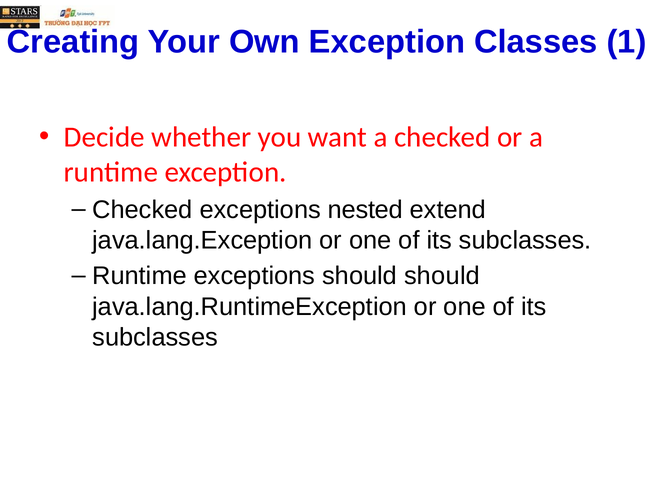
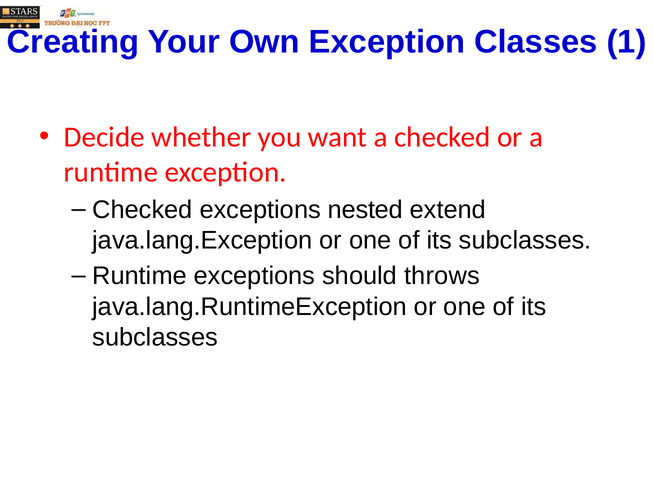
should should: should -> throws (442, 276)
